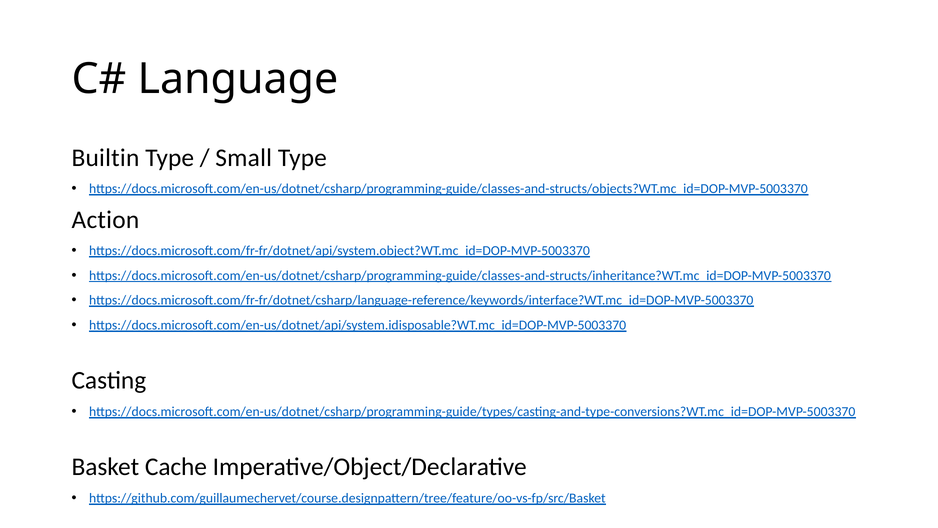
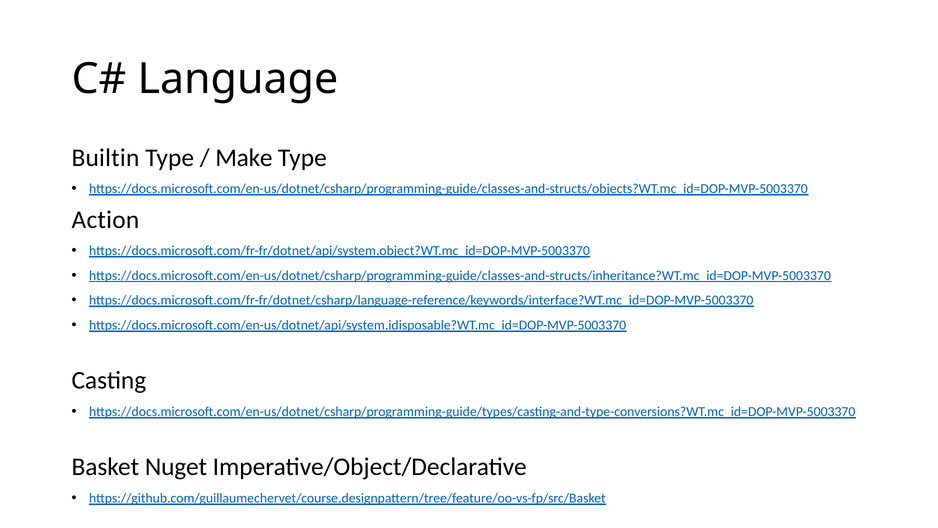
Small: Small -> Make (244, 158)
Cache: Cache -> Nuget (176, 467)
